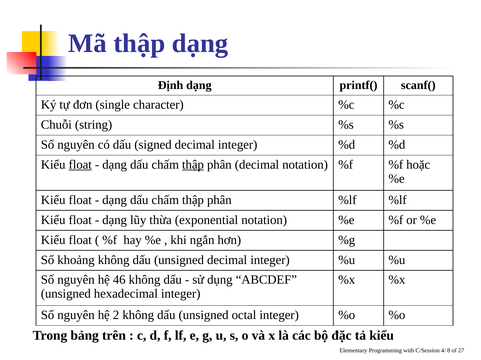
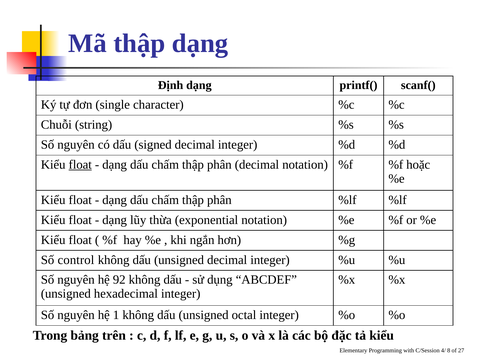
thập underline: present -> none (193, 165)
khoảng: khoảng -> control (76, 260)
46: 46 -> 92 (119, 280)
2: 2 -> 1 (116, 316)
